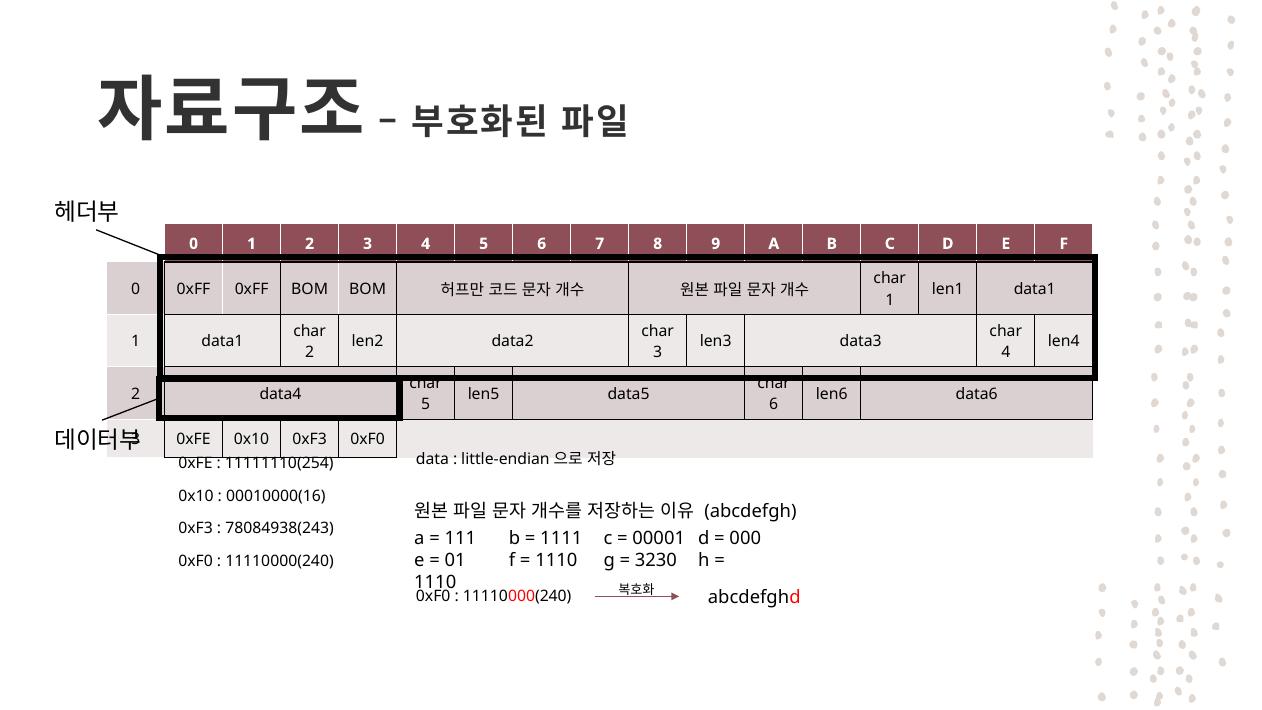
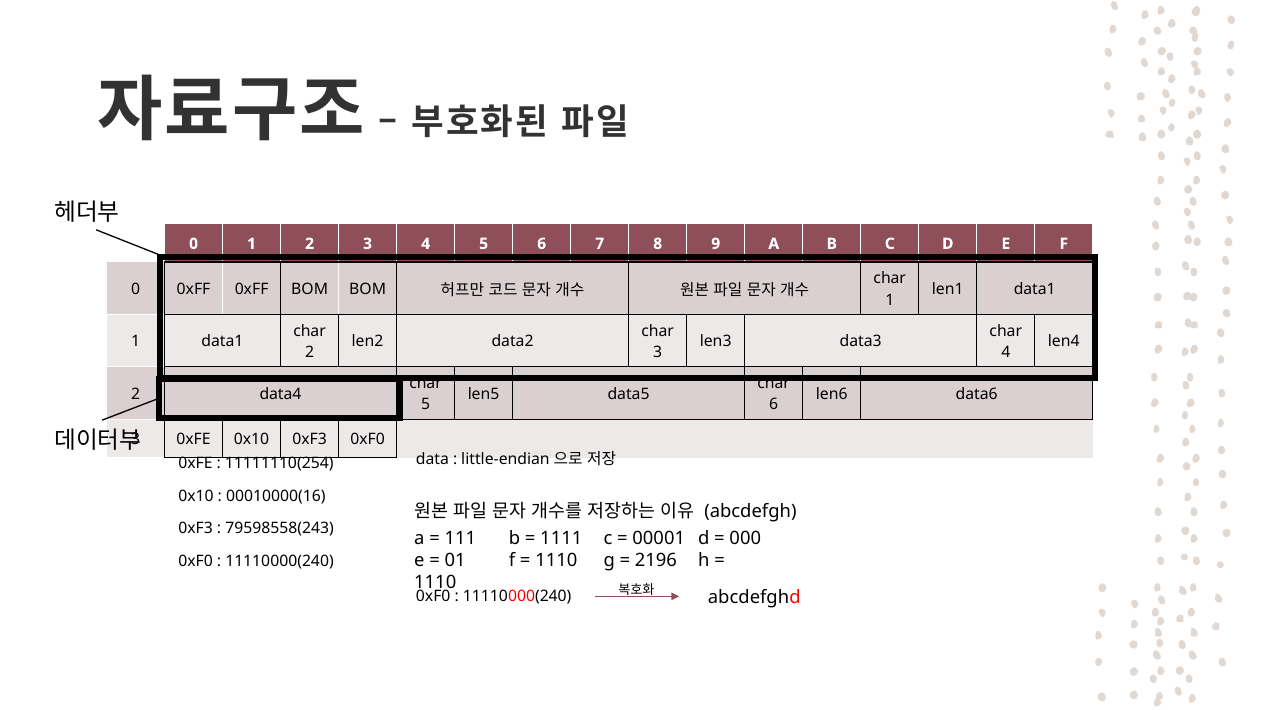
78084938(243: 78084938(243 -> 79598558(243 (280, 529)
3230: 3230 -> 2196 (656, 560)
